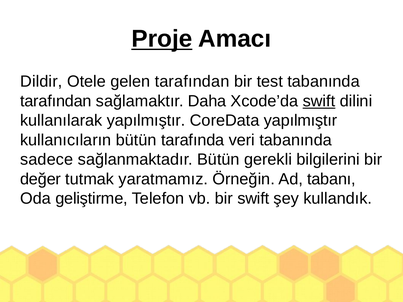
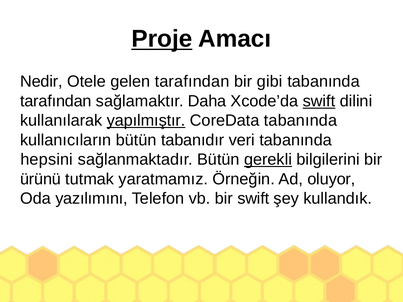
Dildir: Dildir -> Nedir (41, 82)
test: test -> gibi (270, 82)
yapılmıştır underline: none -> present (146, 121)
CoreData yapılmıştır: yapılmıştır -> tabanında (301, 121)
tarafında: tarafında -> tabanıdır (193, 140)
sadece: sadece -> hepsini (47, 160)
gerekli underline: none -> present (268, 160)
değer: değer -> ürünü (41, 179)
tabanı: tabanı -> oluyor (331, 179)
geliştirme: geliştirme -> yazılımını (92, 199)
